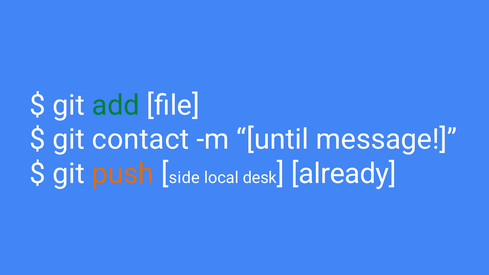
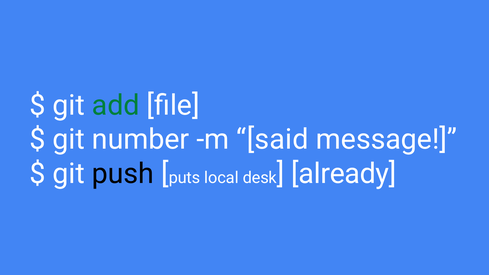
contact: contact -> number (141, 140)
until: until -> said (272, 140)
push colour: orange -> black (123, 174)
side: side -> puts (184, 178)
